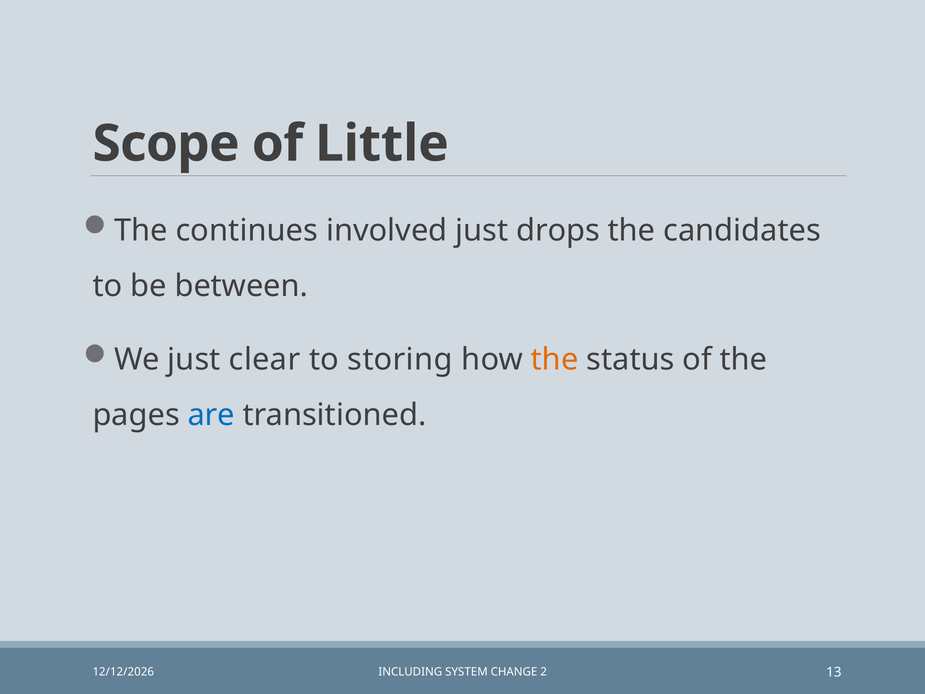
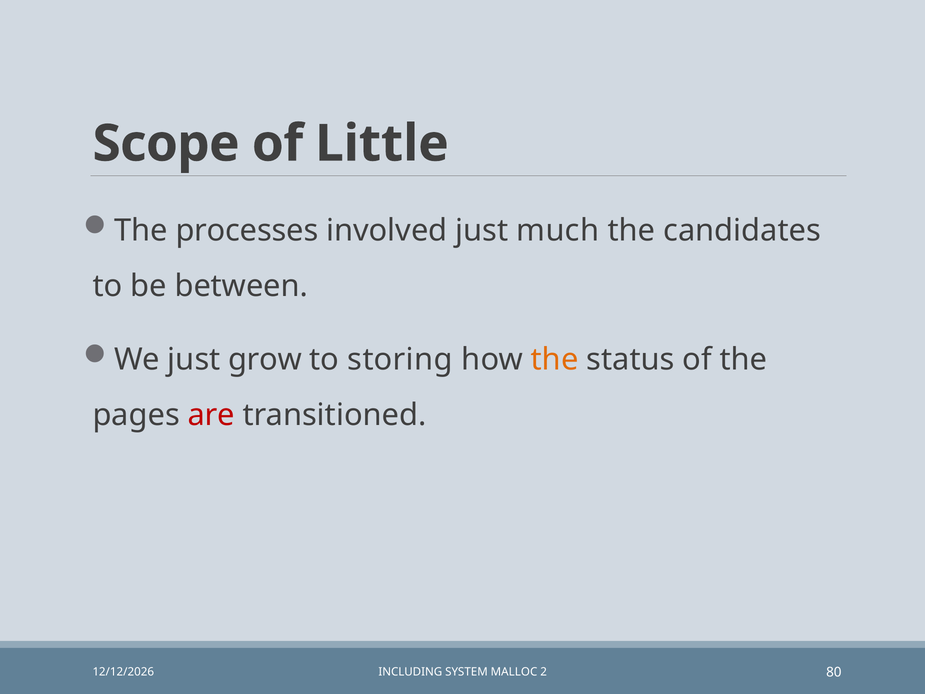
continues: continues -> processes (247, 231)
drops: drops -> much (558, 231)
clear: clear -> grow (265, 359)
are colour: blue -> red (211, 415)
CHANGE: CHANGE -> MALLOC (514, 672)
13: 13 -> 80 (834, 672)
